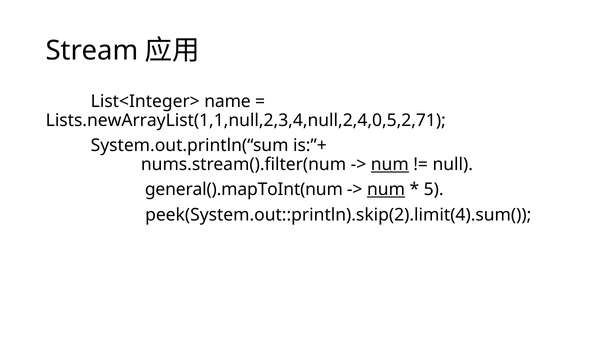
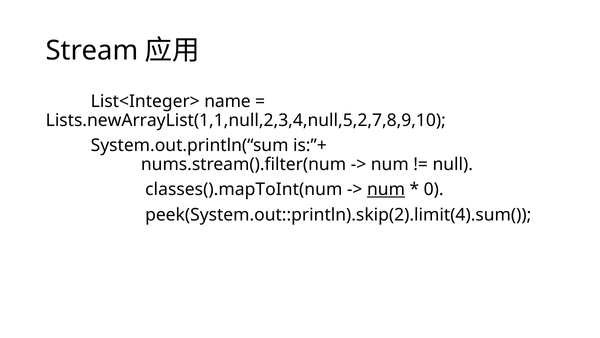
Lists.newArrayList(1,1,null,2,3,4,null,2,4,0,5,2,71: Lists.newArrayList(1,1,null,2,3,4,null,2,4,0,5,2,71 -> Lists.newArrayList(1,1,null,2,3,4,null,5,2,7,8,9,10 (246, 120)
num underline: present -> none (390, 164)
general().mapToInt(num: general().mapToInt(num -> classes().mapToInt(num (244, 189)
5: 5 -> 0 (434, 189)
